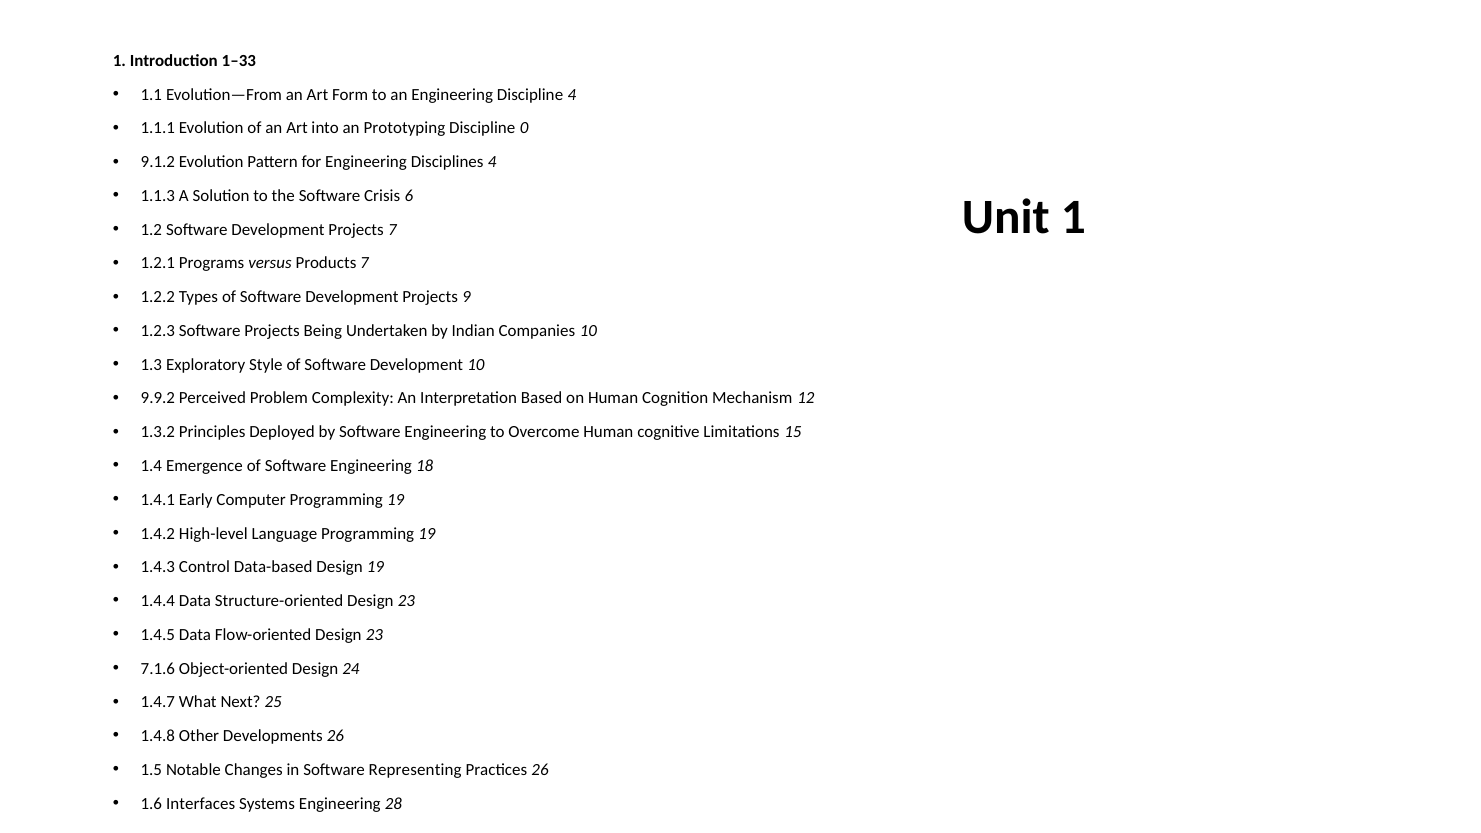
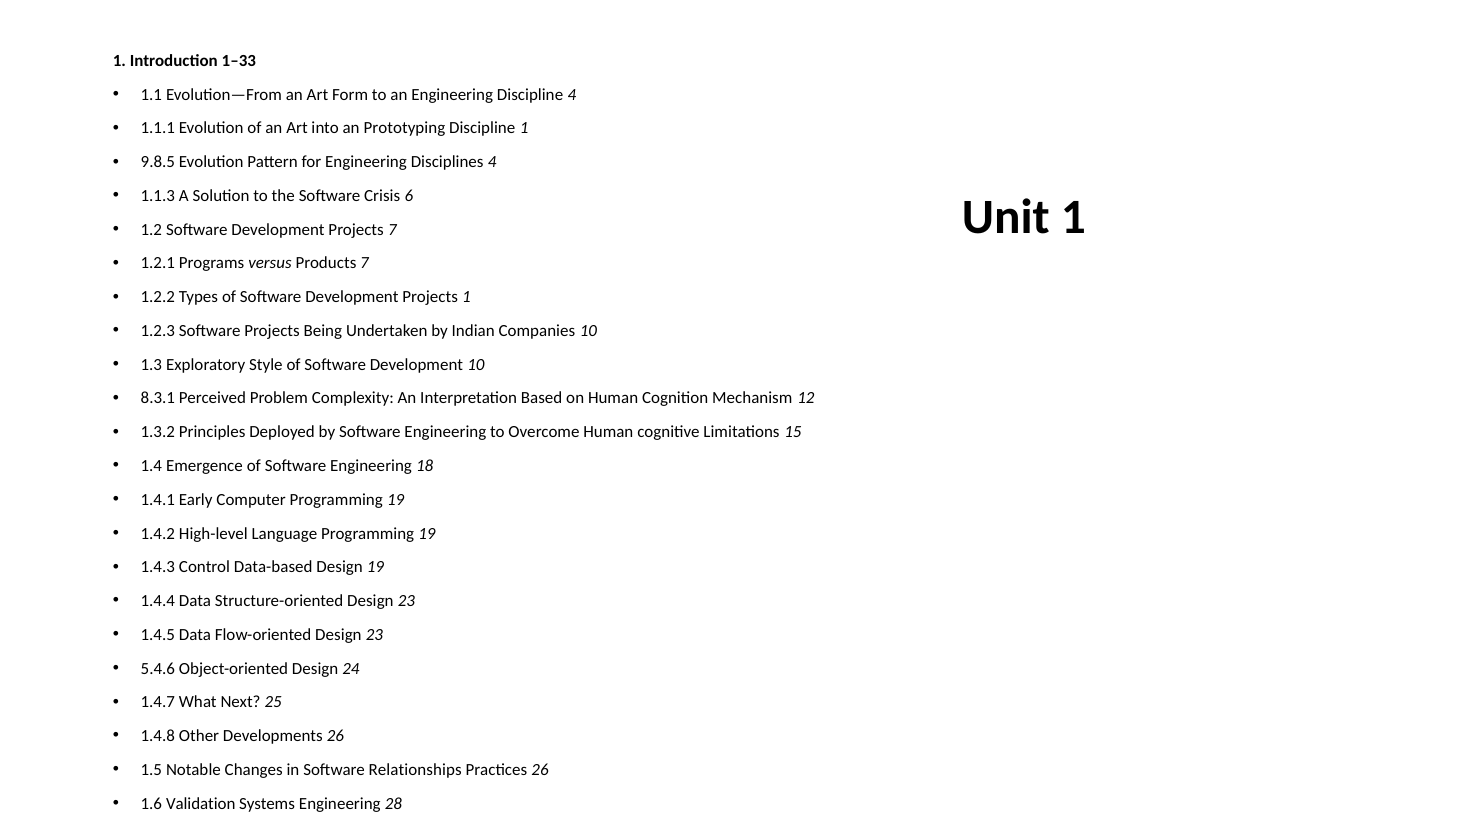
Discipline 0: 0 -> 1 (524, 128)
9.1.2: 9.1.2 -> 9.8.5 (158, 162)
Projects 9: 9 -> 1 (466, 297)
9.9.2: 9.9.2 -> 8.3.1 (158, 398)
7.1.6: 7.1.6 -> 5.4.6 (158, 668)
Representing: Representing -> Relationships (415, 770)
Interfaces: Interfaces -> Validation (201, 804)
